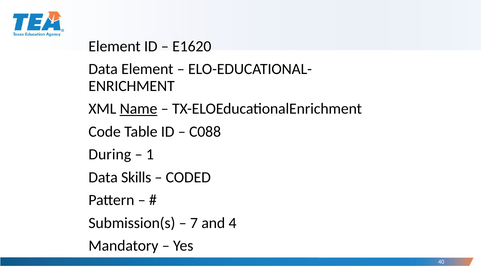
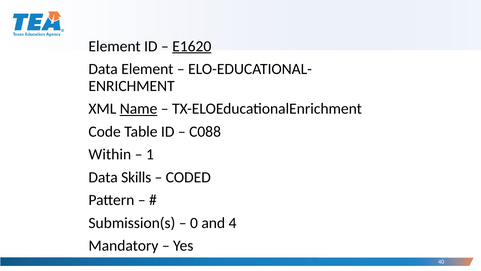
E1620 underline: none -> present (192, 46)
During: During -> Within (110, 154)
7: 7 -> 0 (194, 223)
